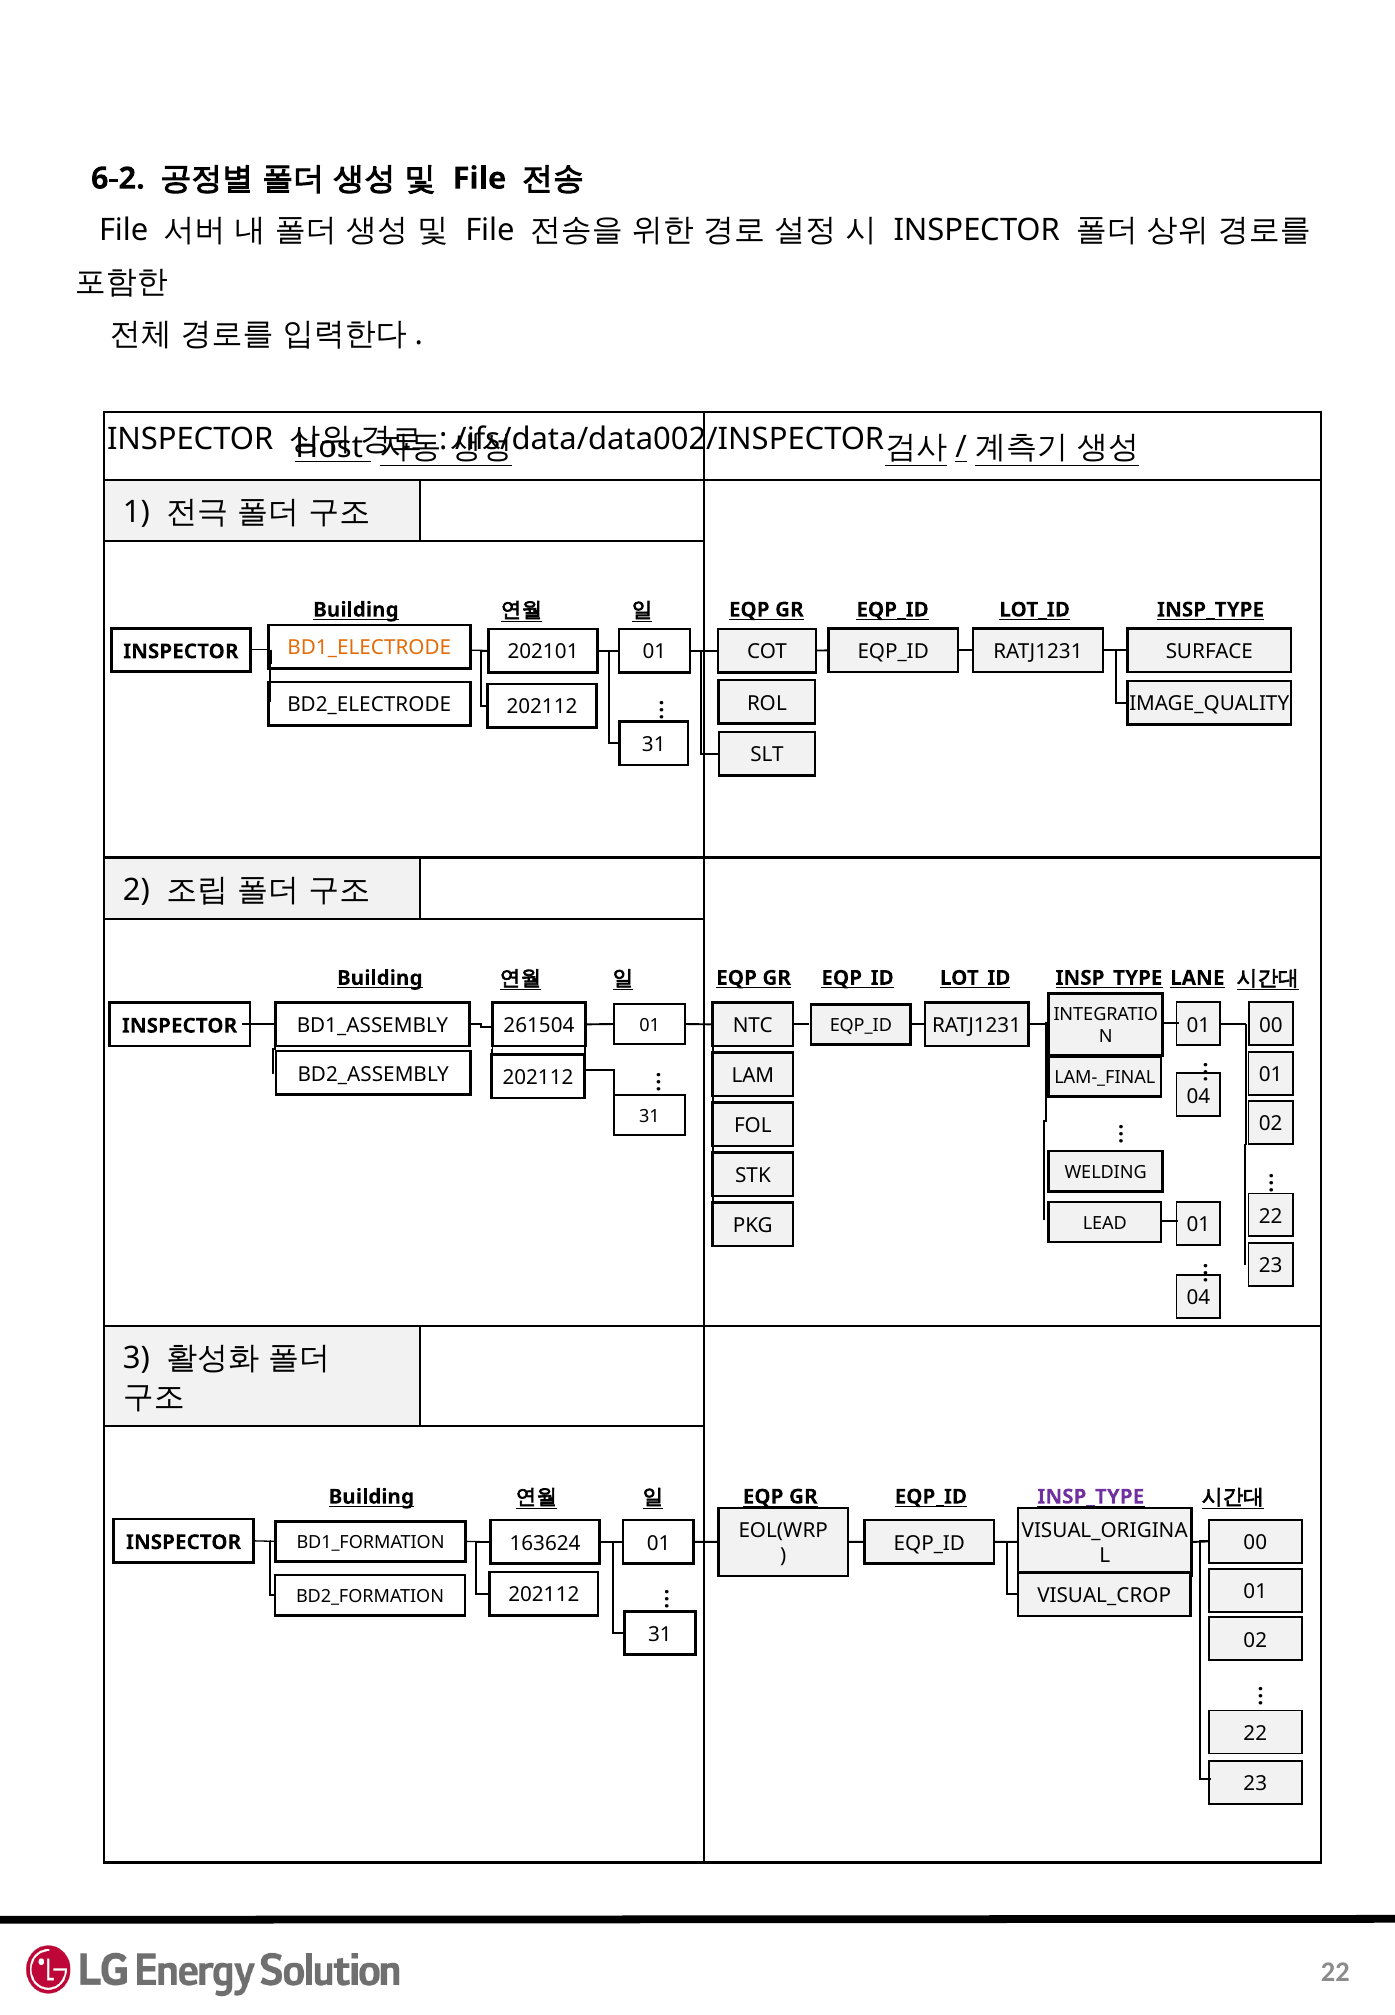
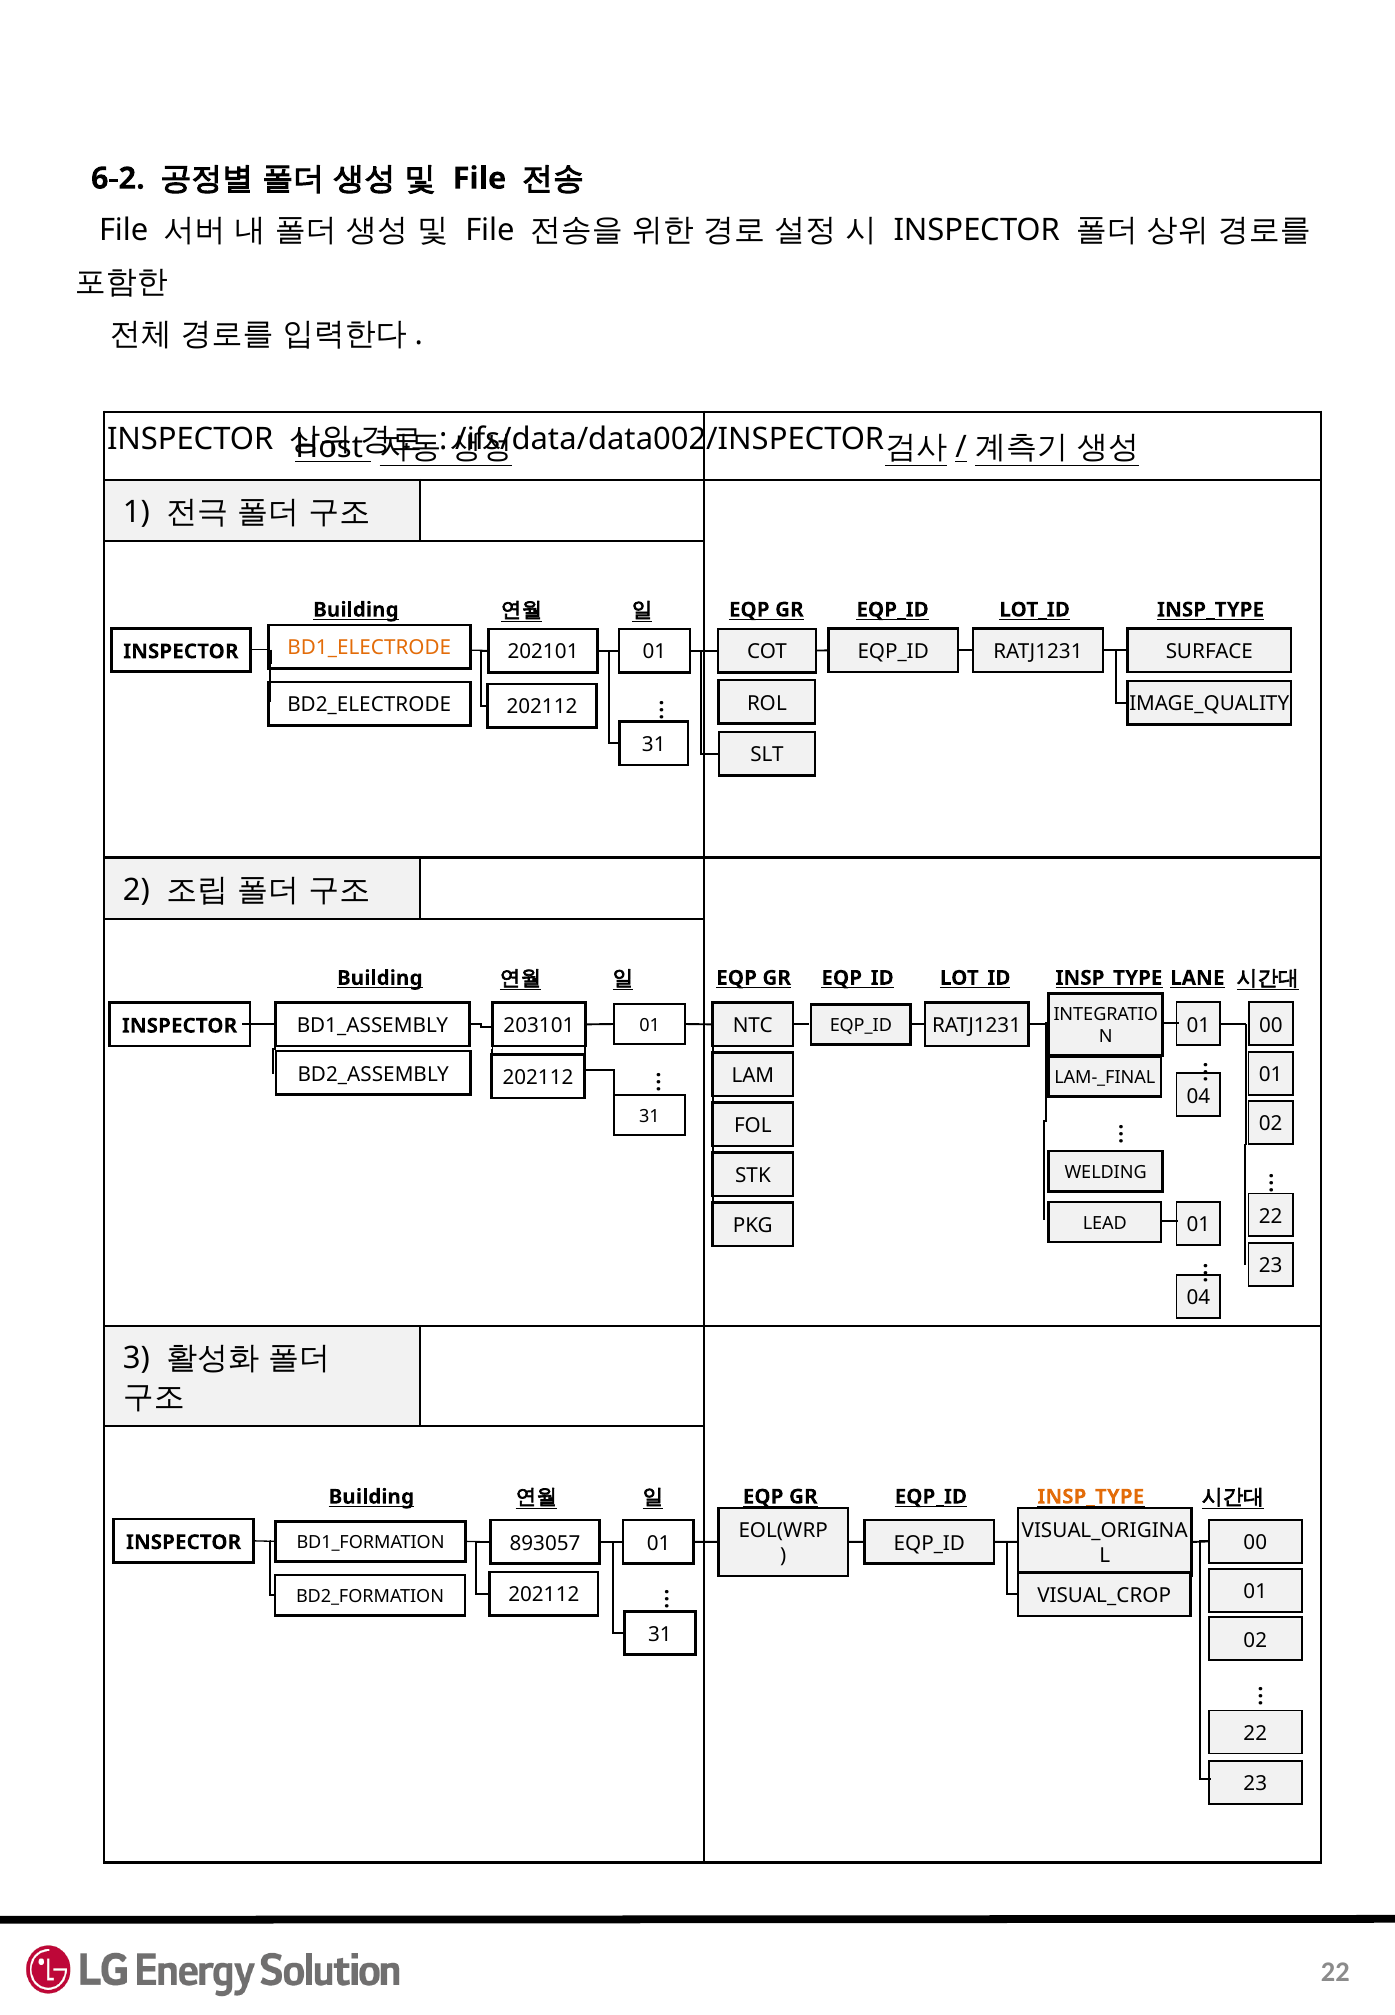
261504: 261504 -> 203101 (539, 1026)
INSP_TYPE colour: purple -> orange (1091, 1497)
163624: 163624 -> 893057 (545, 1543)
